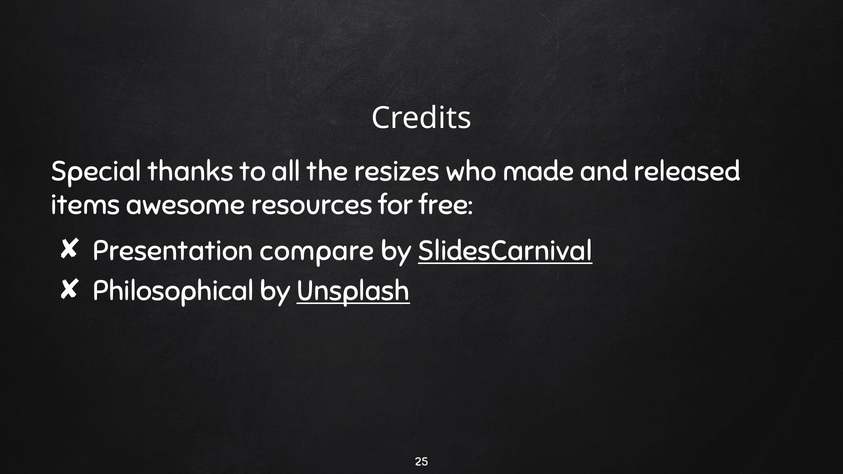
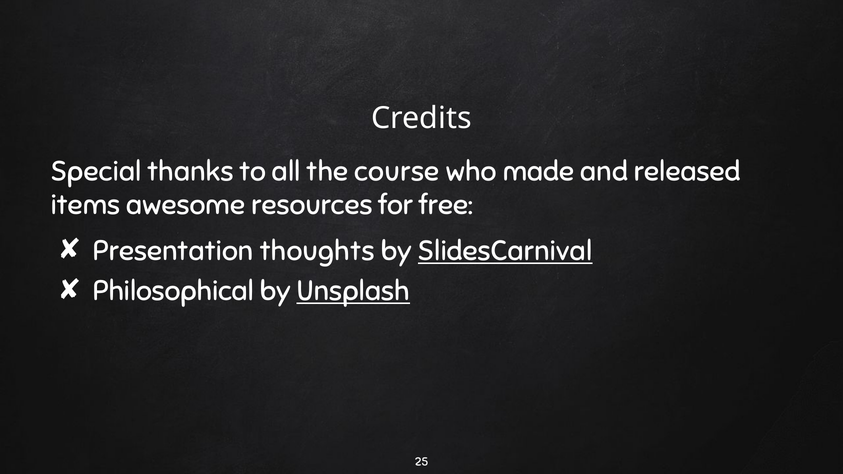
resizes: resizes -> course (397, 171)
compare: compare -> thoughts (317, 251)
